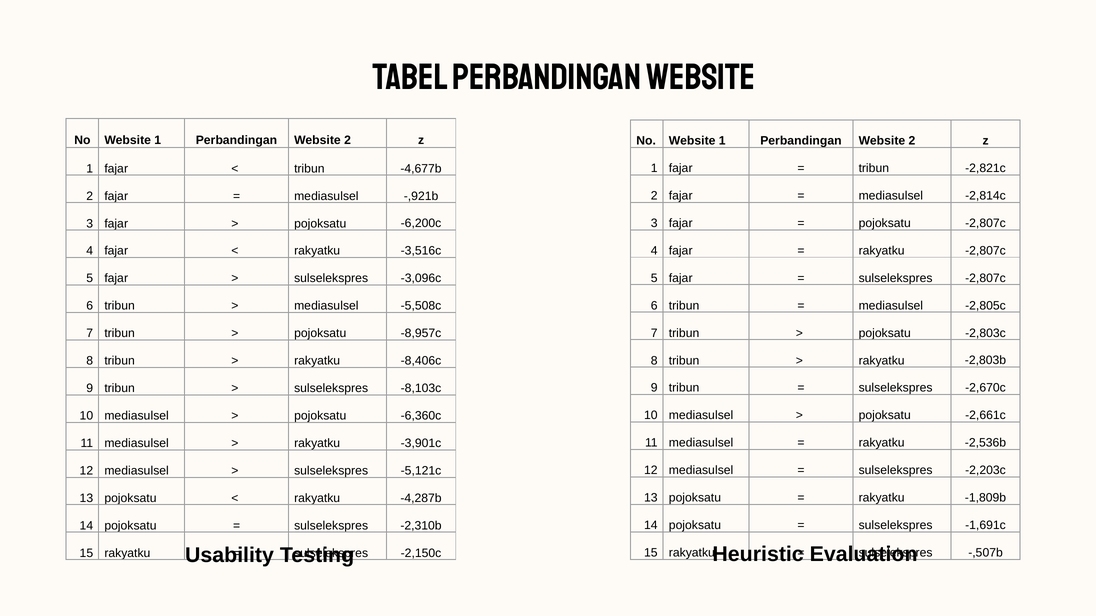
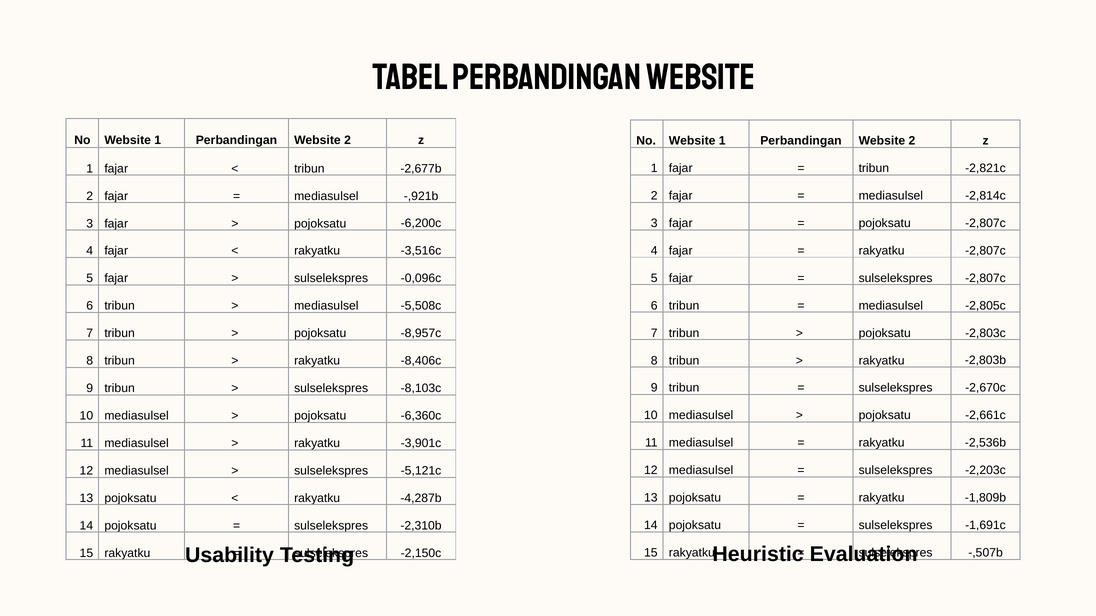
-4,677b: -4,677b -> -2,677b (421, 169)
-3,096c: -3,096c -> -0,096c (421, 279)
